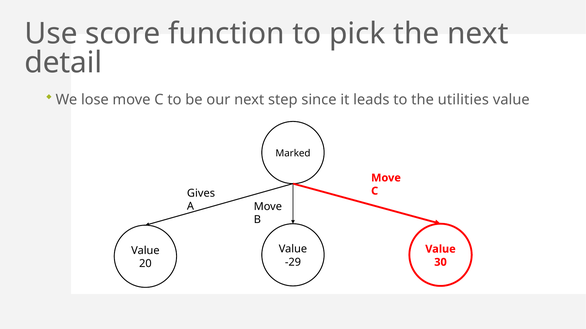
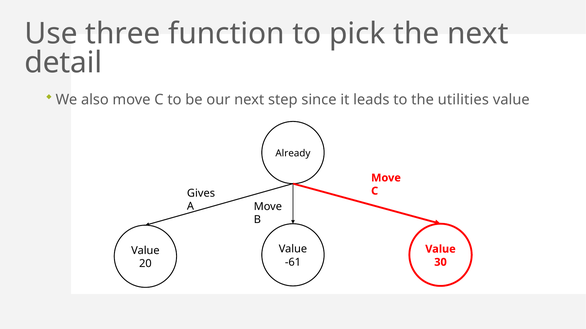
score: score -> three (123, 34)
lose: lose -> also (95, 100)
Marked: Marked -> Already (293, 153)
-29: -29 -> -61 (293, 263)
